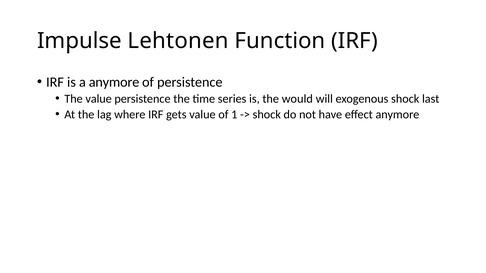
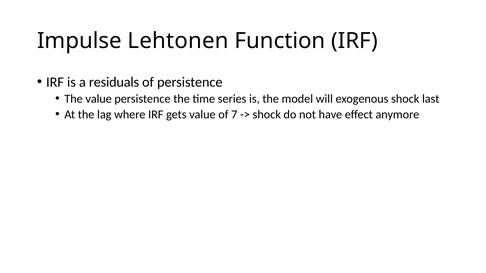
a anymore: anymore -> residuals (114, 82)
would: would -> model (297, 99)
1: 1 -> 7 (234, 115)
